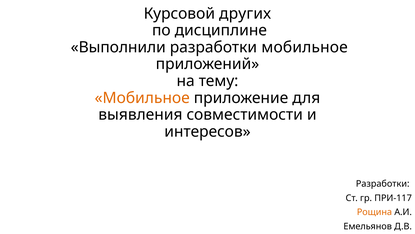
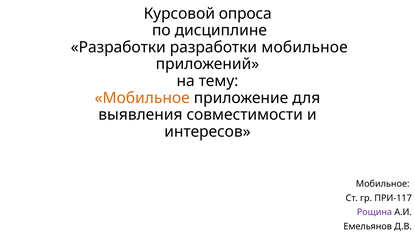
других: других -> опроса (245, 14)
Выполнили: Выполнили -> Разработки (118, 47)
Разработки: Разработки -> Мобильное (383, 183)
Рощина colour: orange -> purple (374, 212)
